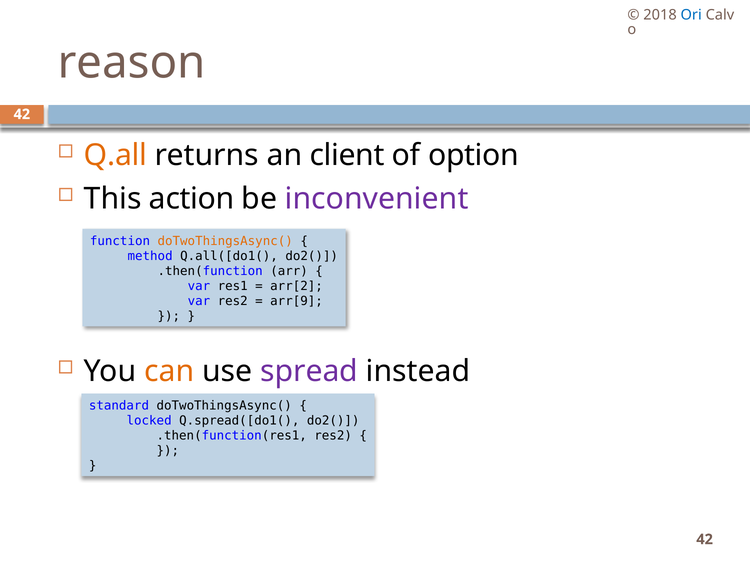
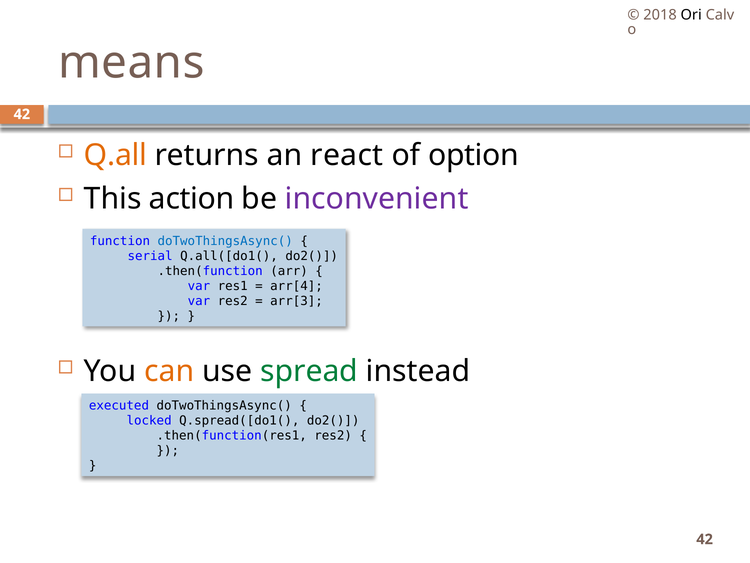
Ori colour: blue -> black (691, 15)
reason: reason -> means (131, 63)
client: client -> react (347, 155)
doTwoThingsAsync( colour: orange -> blue (225, 241)
method: method -> serial (150, 256)
arr[2: arr[2 -> arr[4 (297, 286)
arr[9: arr[9 -> arr[3 (297, 301)
spread colour: purple -> green (309, 371)
standard: standard -> executed (119, 405)
